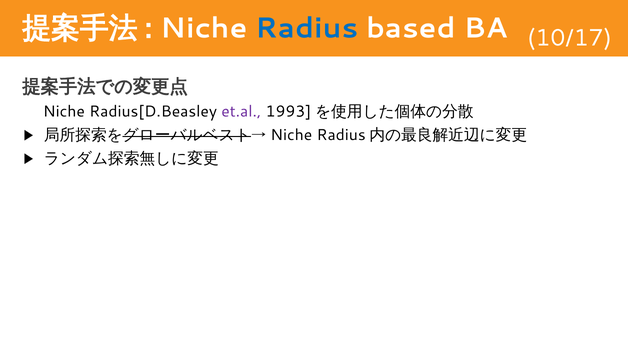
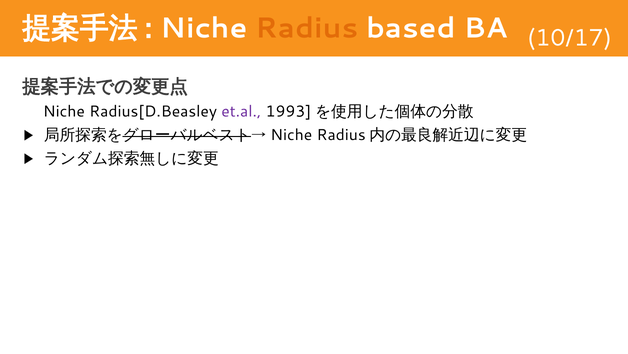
Radius colour: blue -> orange (307, 28)
